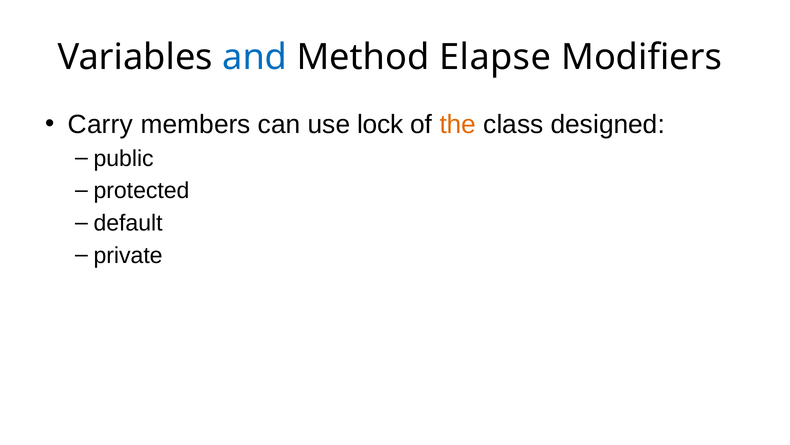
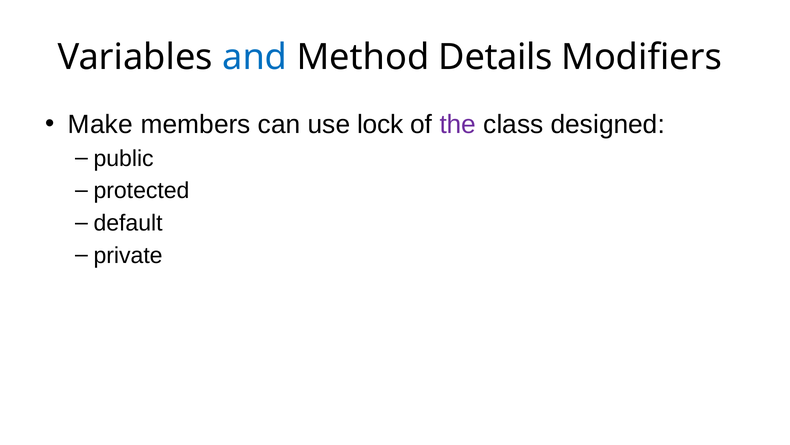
Elapse: Elapse -> Details (496, 57)
Carry: Carry -> Make (100, 124)
the colour: orange -> purple (458, 124)
